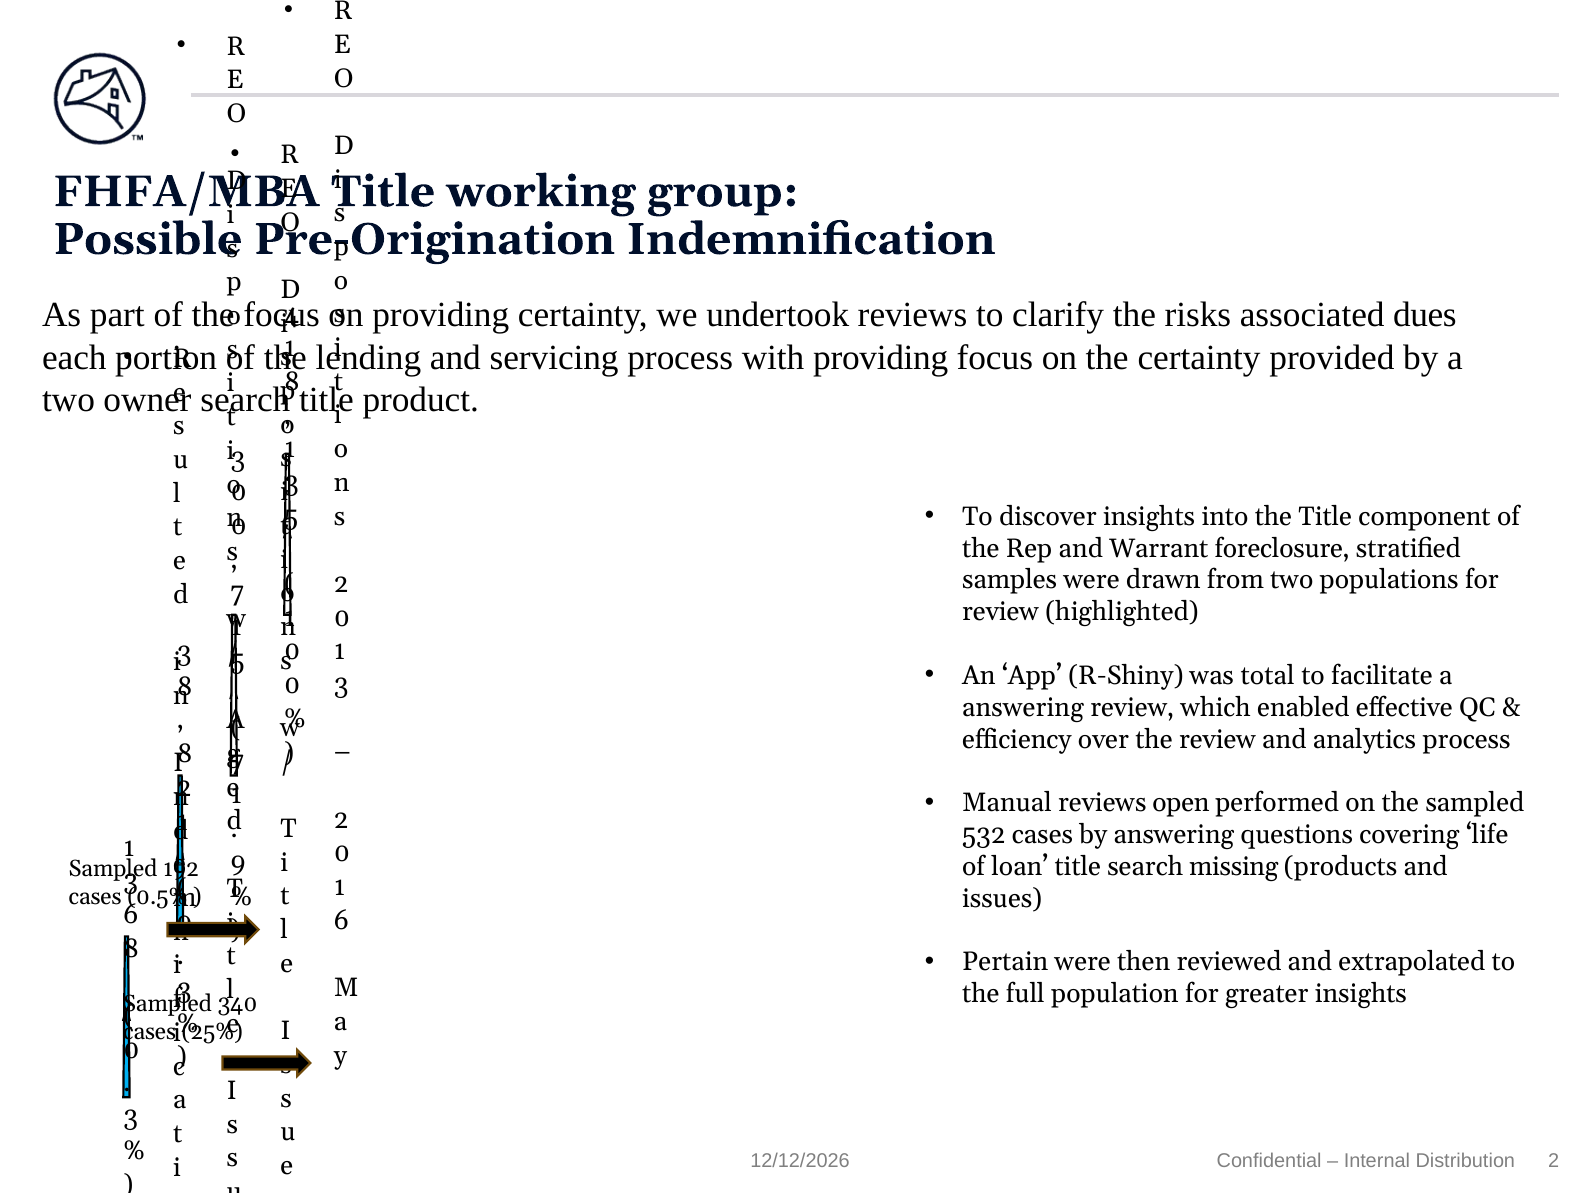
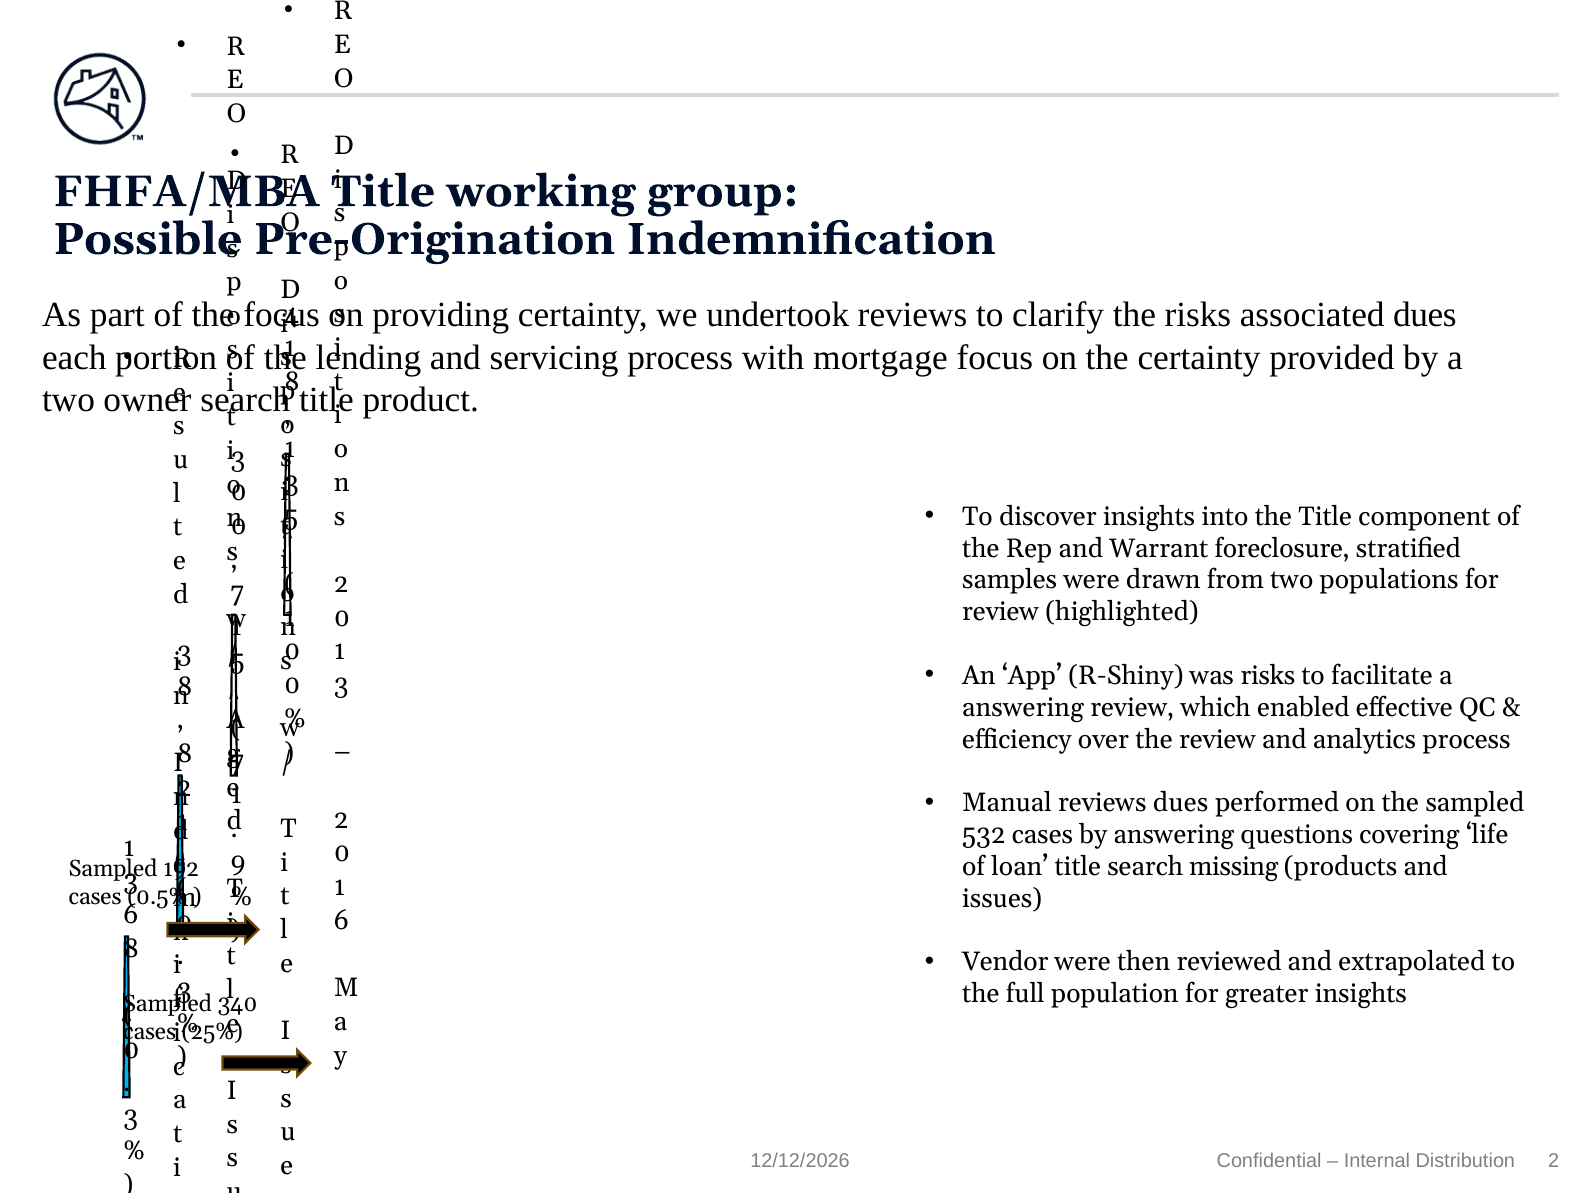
with providing: providing -> mortgage (880, 358)
was total: total -> risks (1268, 676)
reviews open: open -> dues (1181, 803)
Pertain: Pertain -> Vendor (1005, 962)
